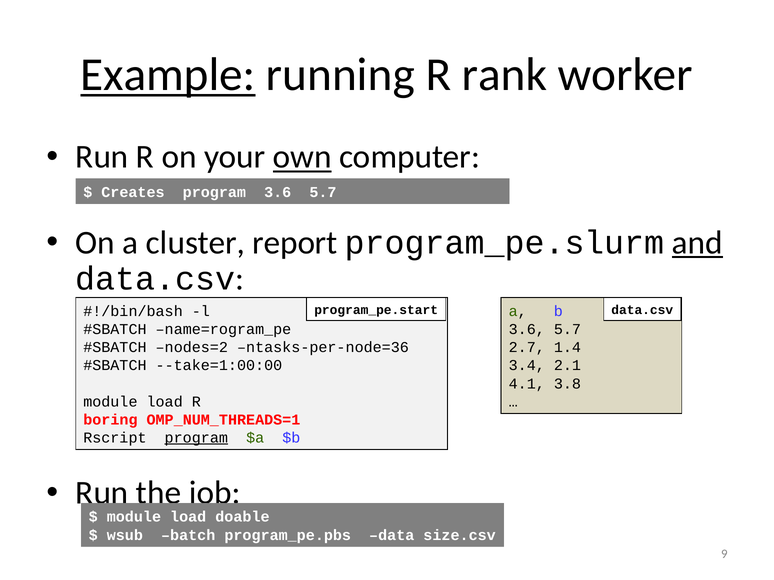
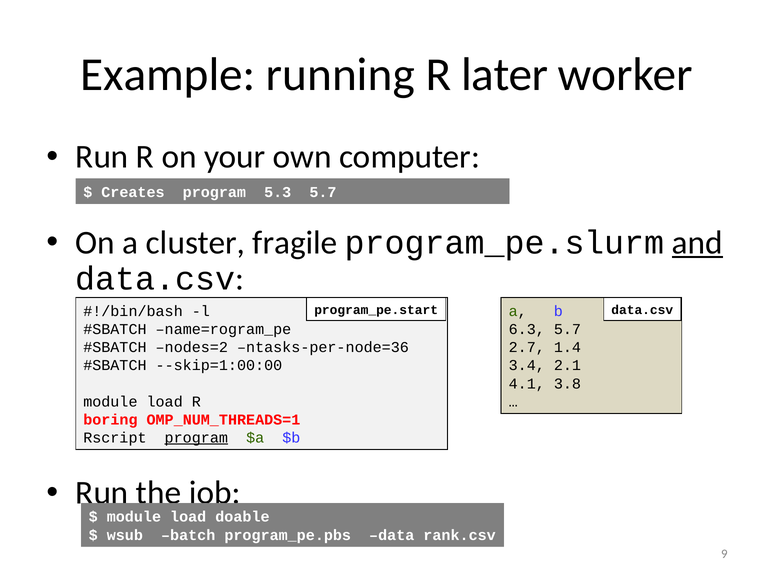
Example underline: present -> none (168, 75)
rank: rank -> later (505, 75)
own underline: present -> none (302, 157)
program 3.6: 3.6 -> 5.3 (278, 192)
report: report -> fragile (295, 243)
3.6: 3.6 -> 6.3 (527, 330)
--take=1:00:00: --take=1:00:00 -> --skip=1:00:00 (219, 366)
size.csv: size.csv -> rank.csv (460, 536)
